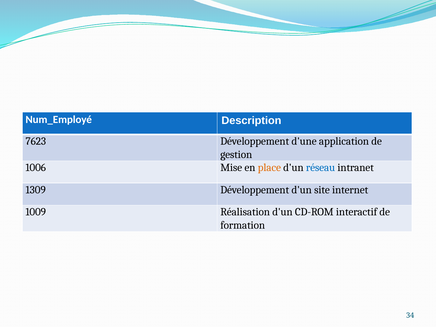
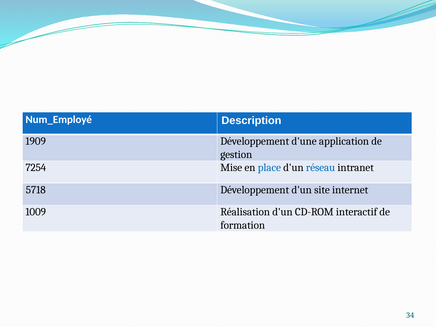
7623: 7623 -> 1909 (36, 141)
1006: 1006 -> 7254 (36, 168)
place colour: orange -> blue (269, 168)
1309: 1309 -> 5718 (36, 190)
